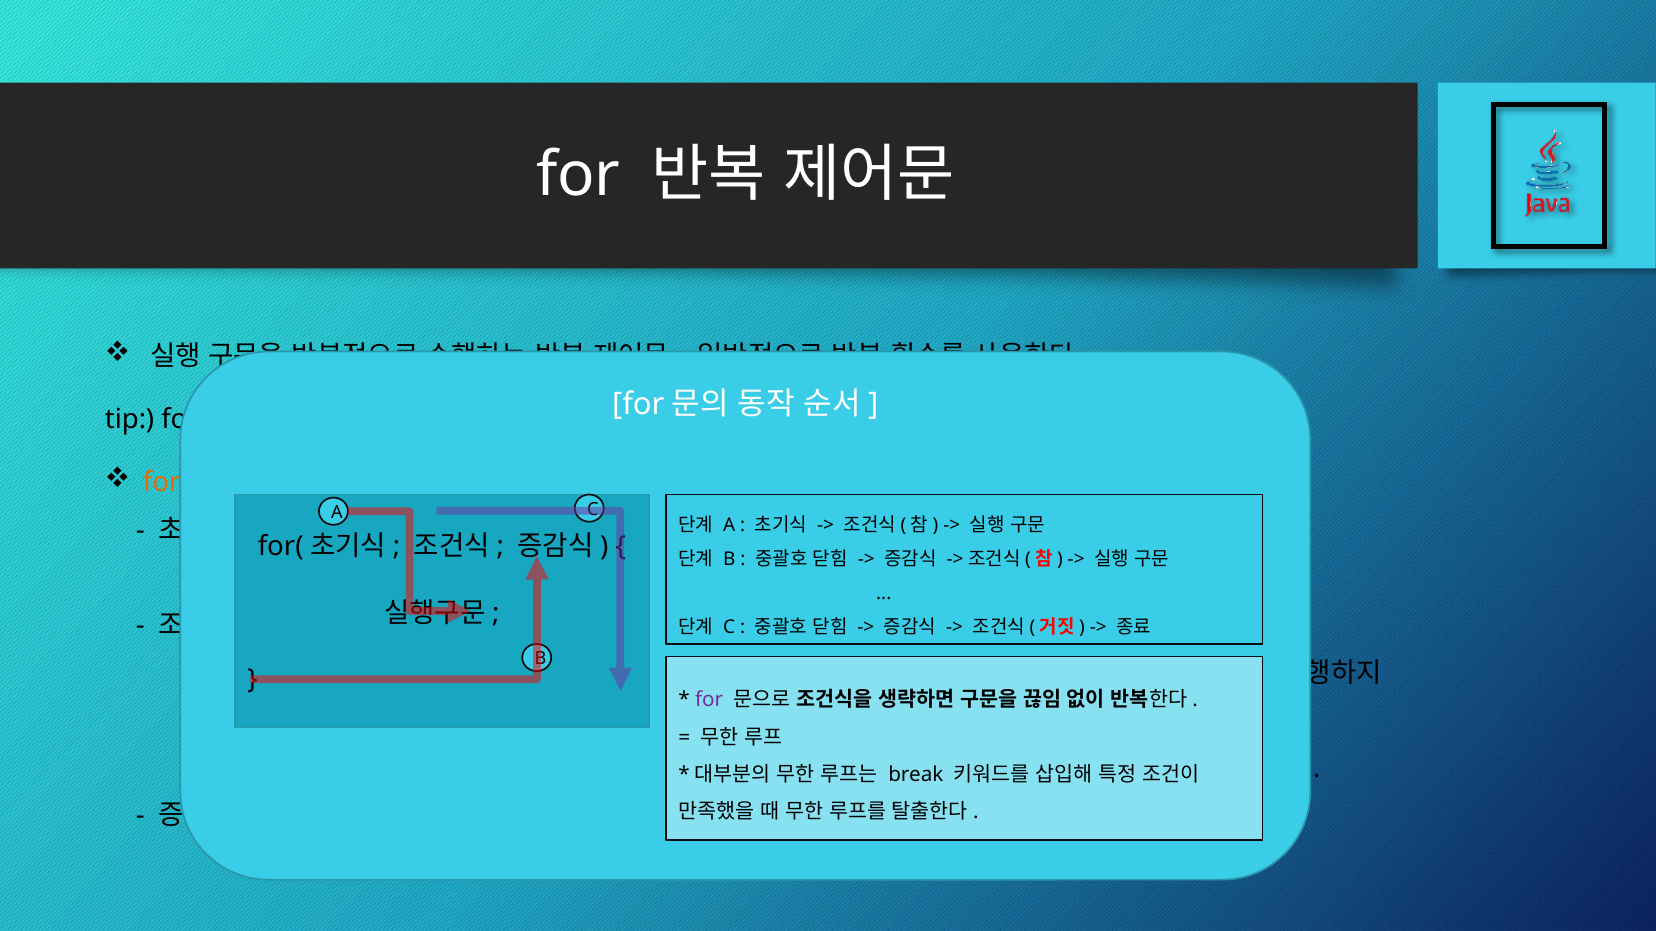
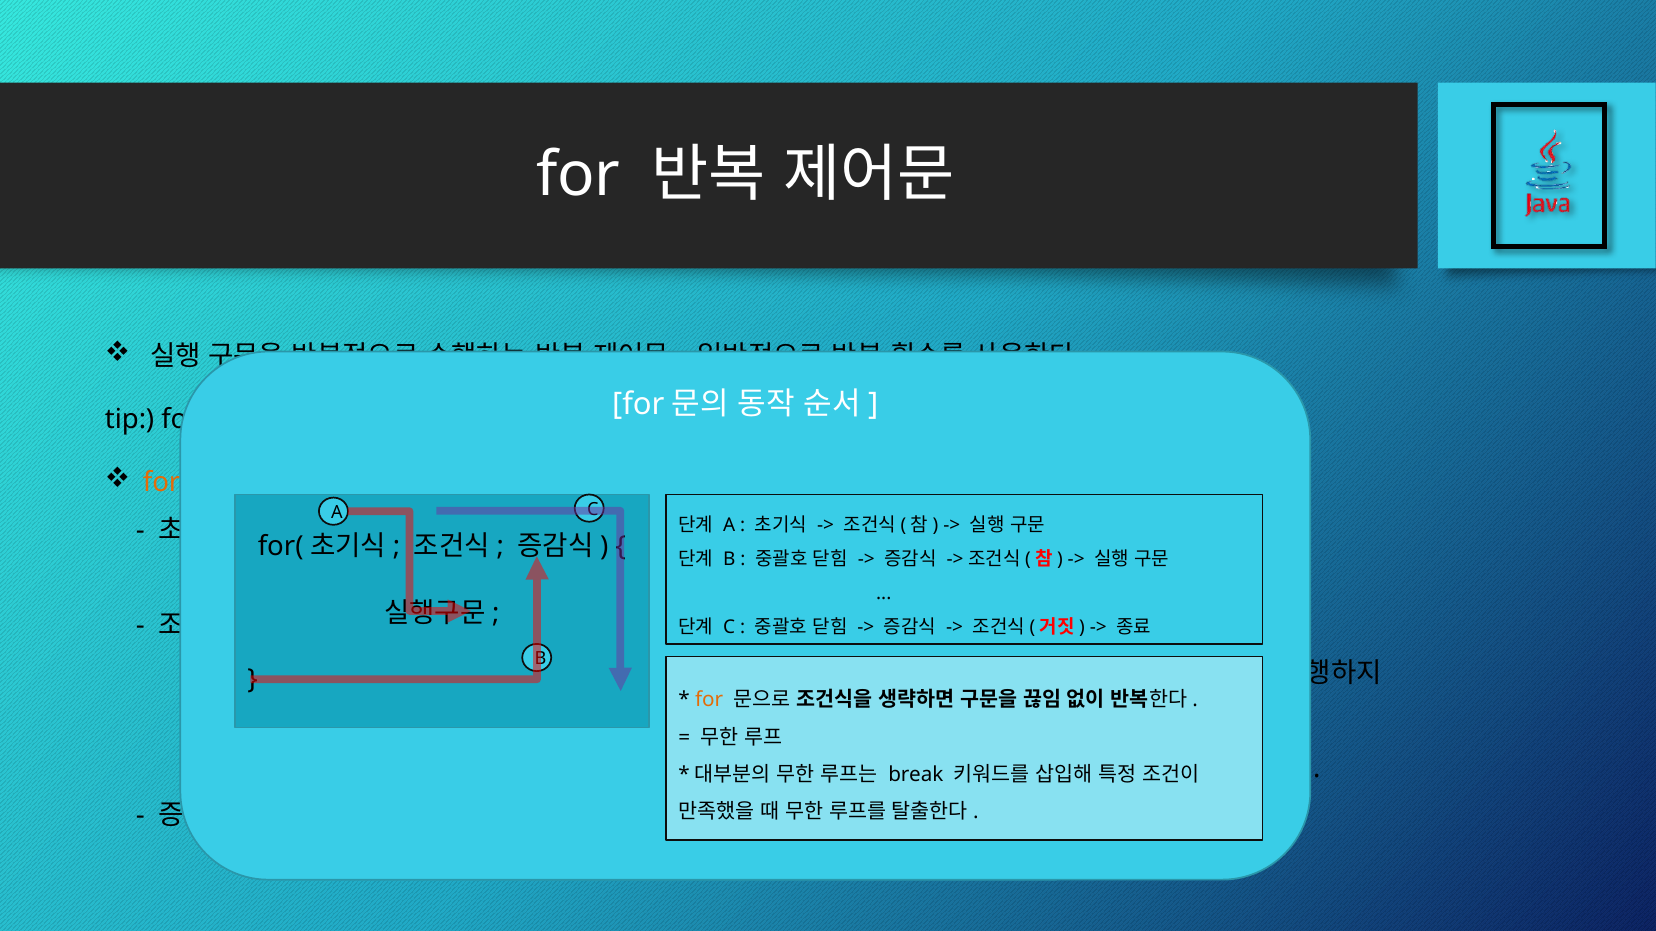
for colour: purple -> orange (709, 700)
